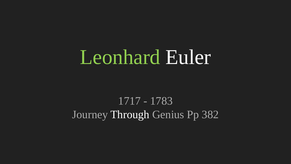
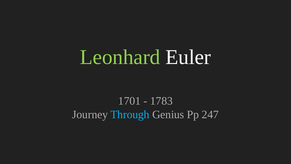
1717: 1717 -> 1701 (129, 101)
Through colour: white -> light blue (130, 114)
382: 382 -> 247 (210, 114)
